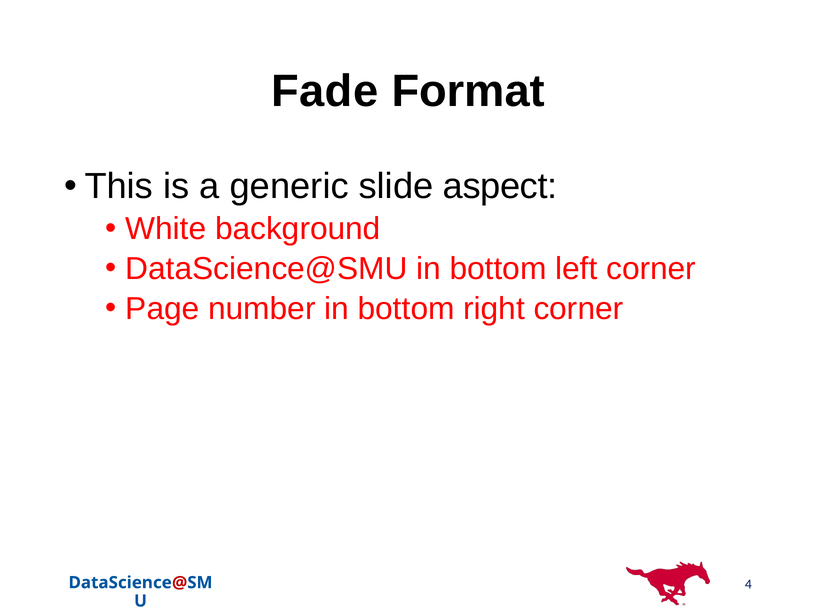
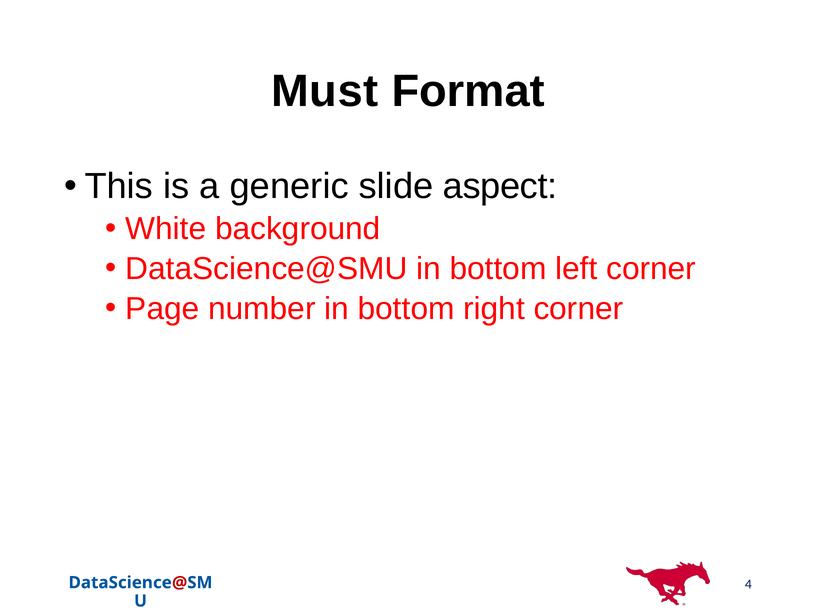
Fade: Fade -> Must (325, 91)
